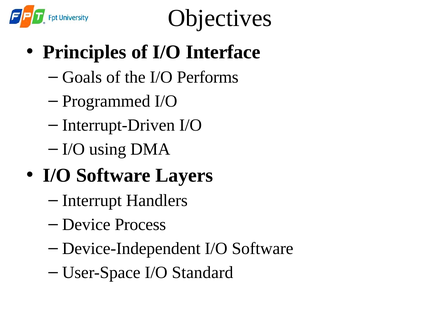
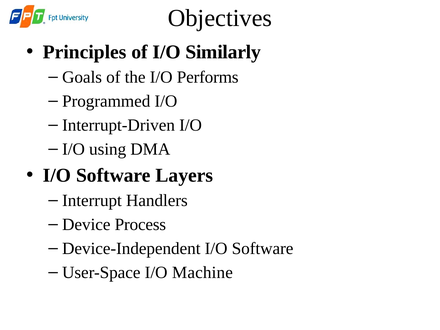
Interface: Interface -> Similarly (223, 52)
Standard: Standard -> Machine (202, 272)
